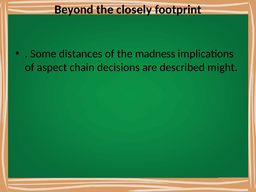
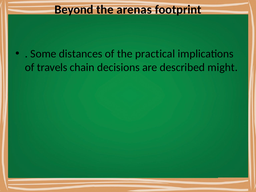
closely: closely -> arenas (134, 10)
madness: madness -> practical (155, 54)
aspect: aspect -> travels (52, 67)
